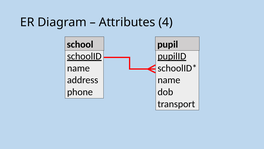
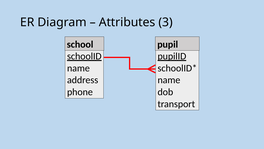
4: 4 -> 3 (166, 22)
